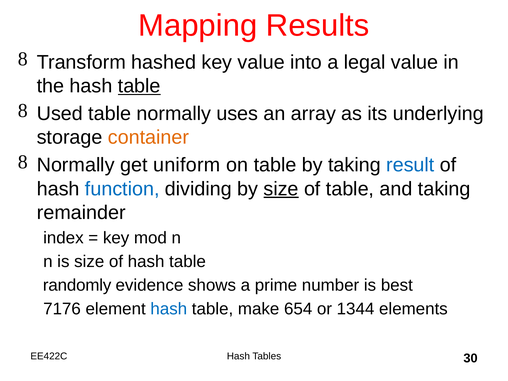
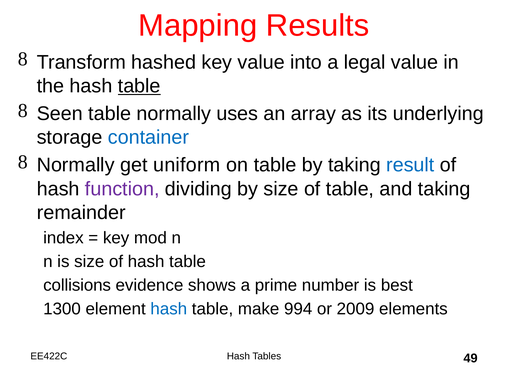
Used: Used -> Seen (60, 114)
container colour: orange -> blue (149, 137)
function colour: blue -> purple (122, 189)
size underline: present -> none (281, 189)
randomly: randomly -> collisions (77, 285)
7176: 7176 -> 1300 (62, 309)
654: 654 -> 994 (298, 309)
1344: 1344 -> 2009 (356, 309)
30: 30 -> 49 (471, 358)
